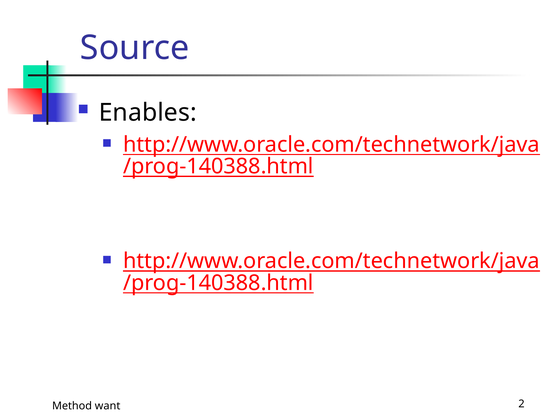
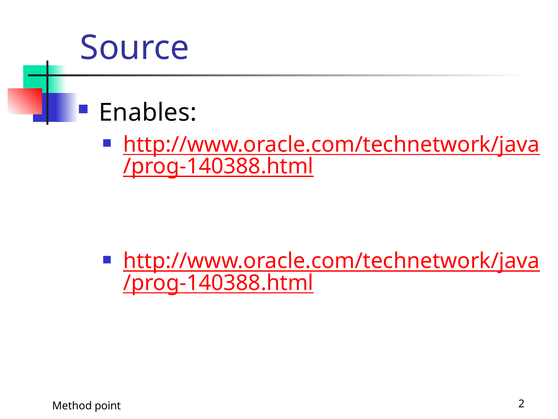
want: want -> point (108, 405)
